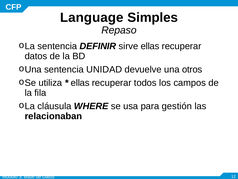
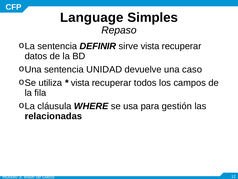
sirve ellas: ellas -> vista (150, 46)
otros: otros -> caso (192, 69)
ellas: ellas -> vista (80, 83)
relacionaban: relacionaban -> relacionadas (53, 116)
